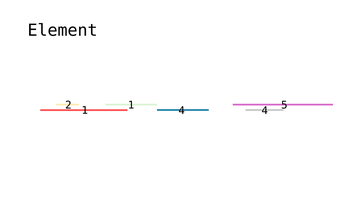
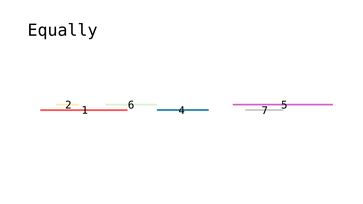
Element: Element -> Equally (63, 30)
1 1: 1 -> 6 (131, 105)
4 4: 4 -> 7 (265, 111)
